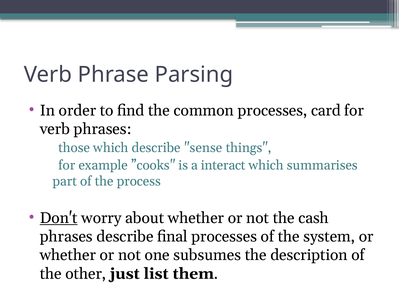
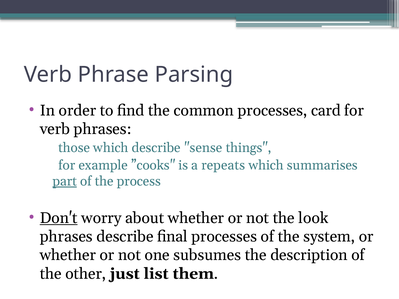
interact: interact -> repeats (223, 165)
part underline: none -> present (65, 181)
cash: cash -> look (313, 218)
